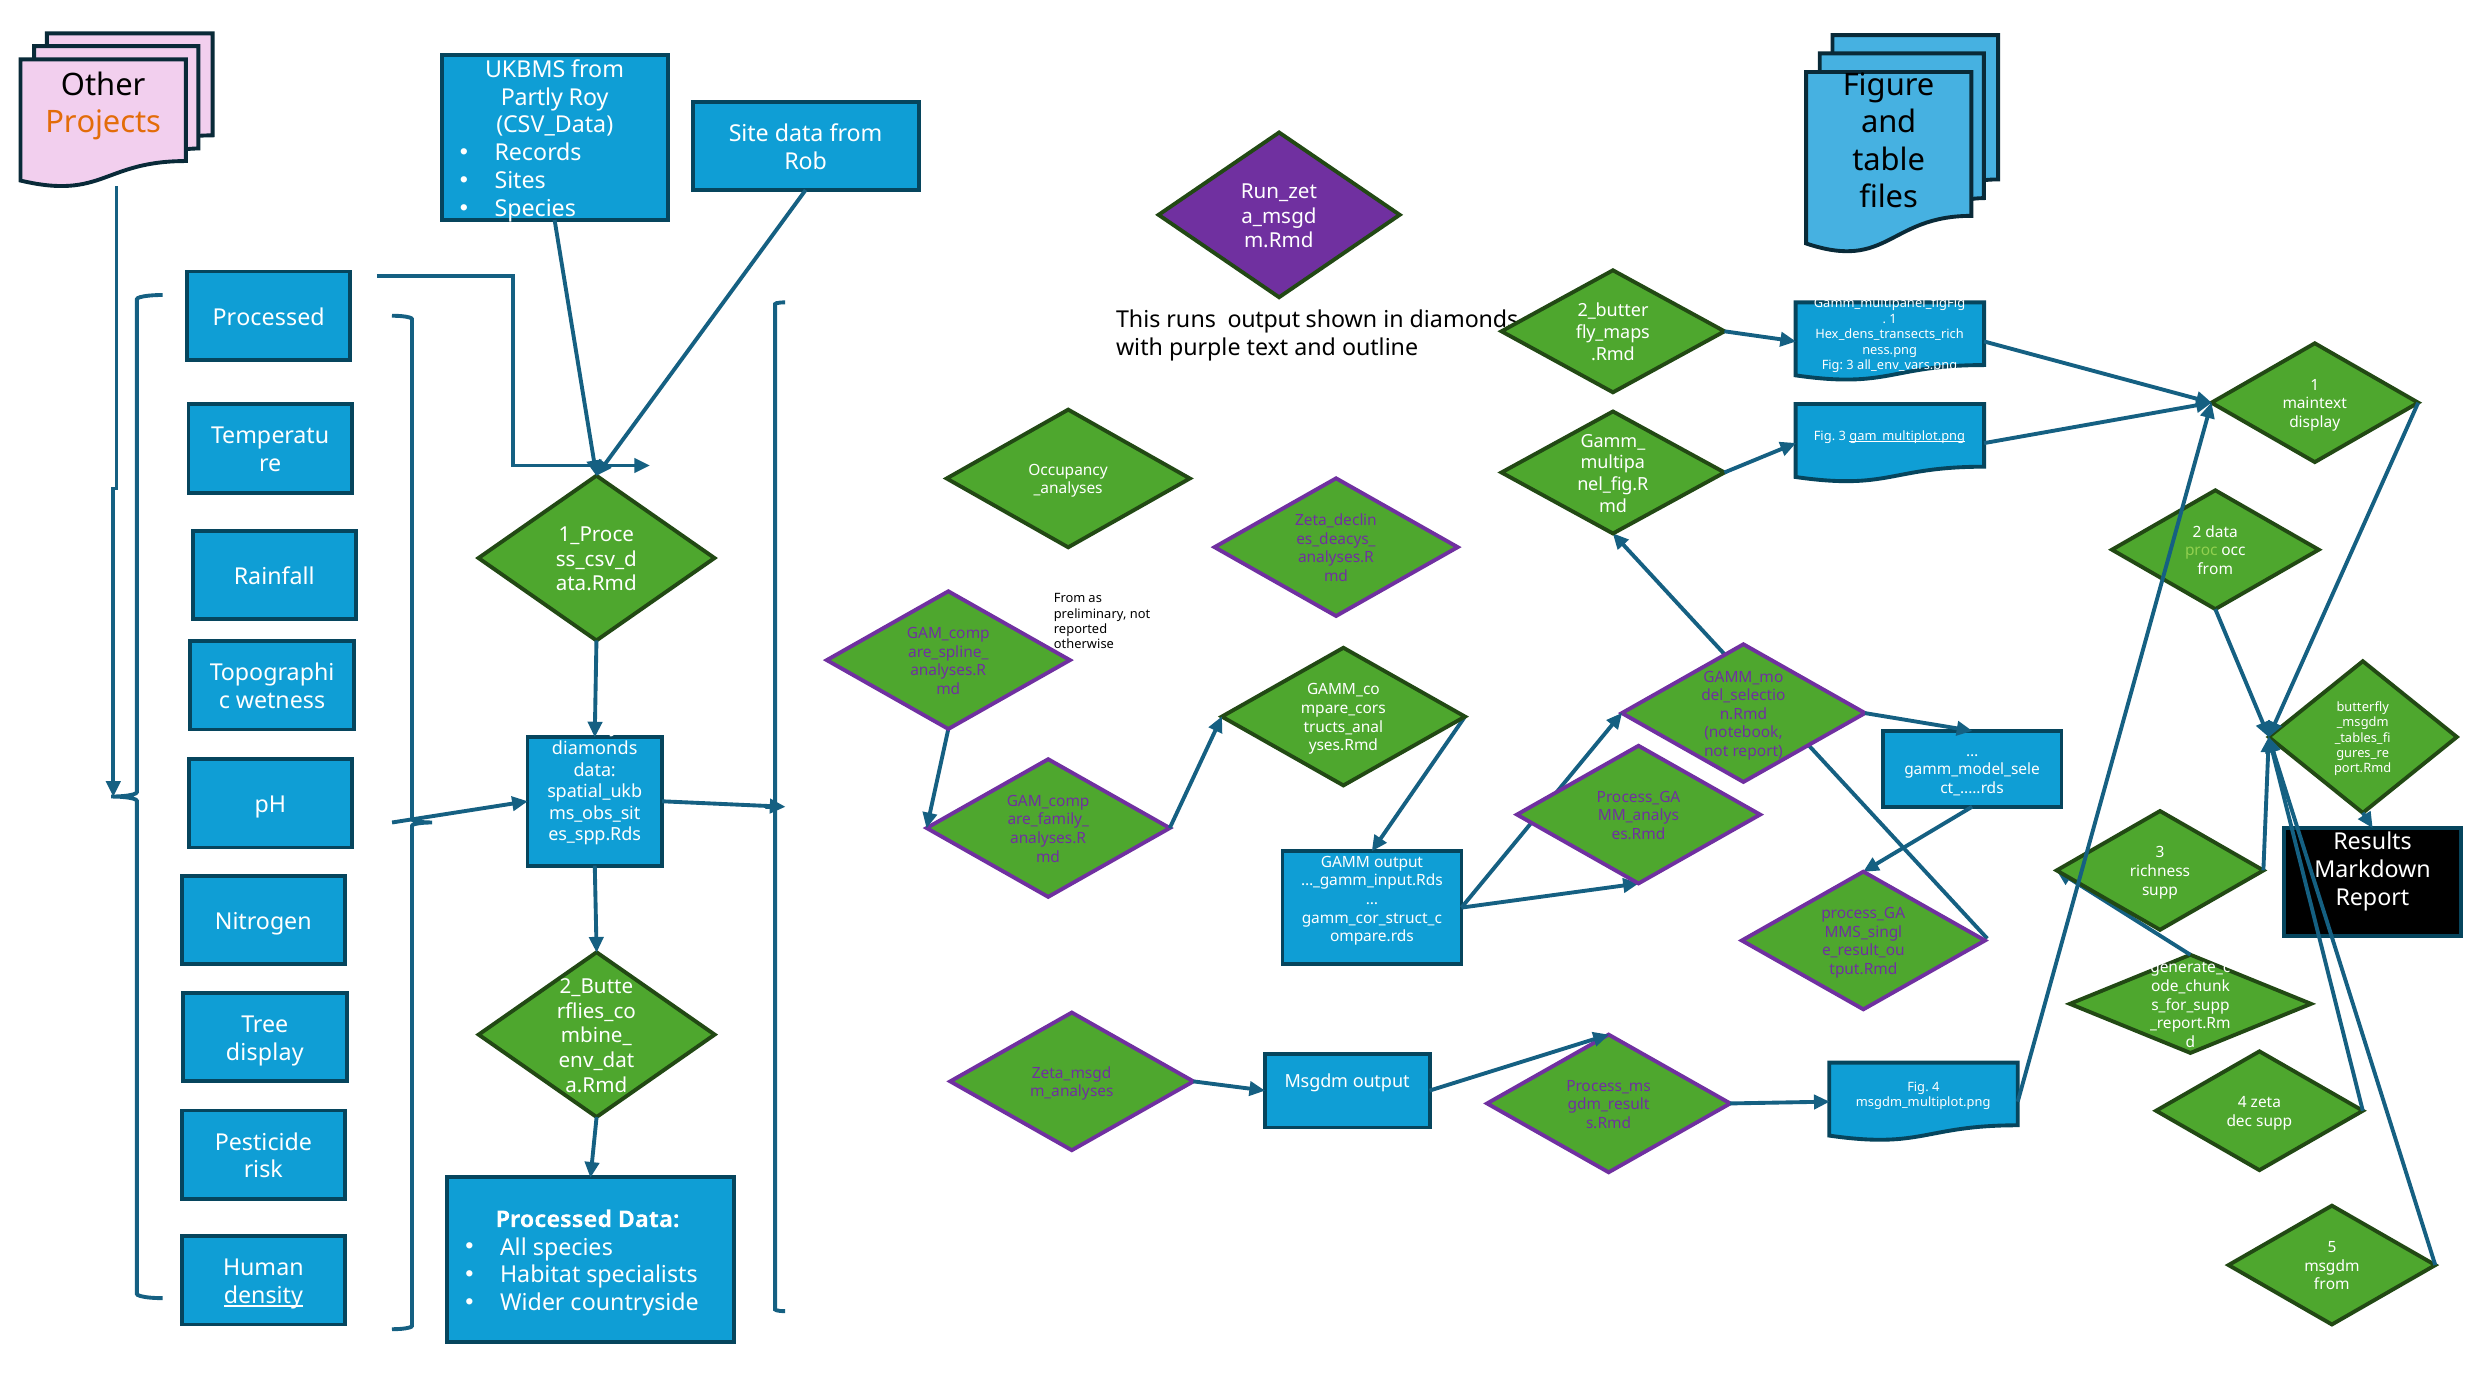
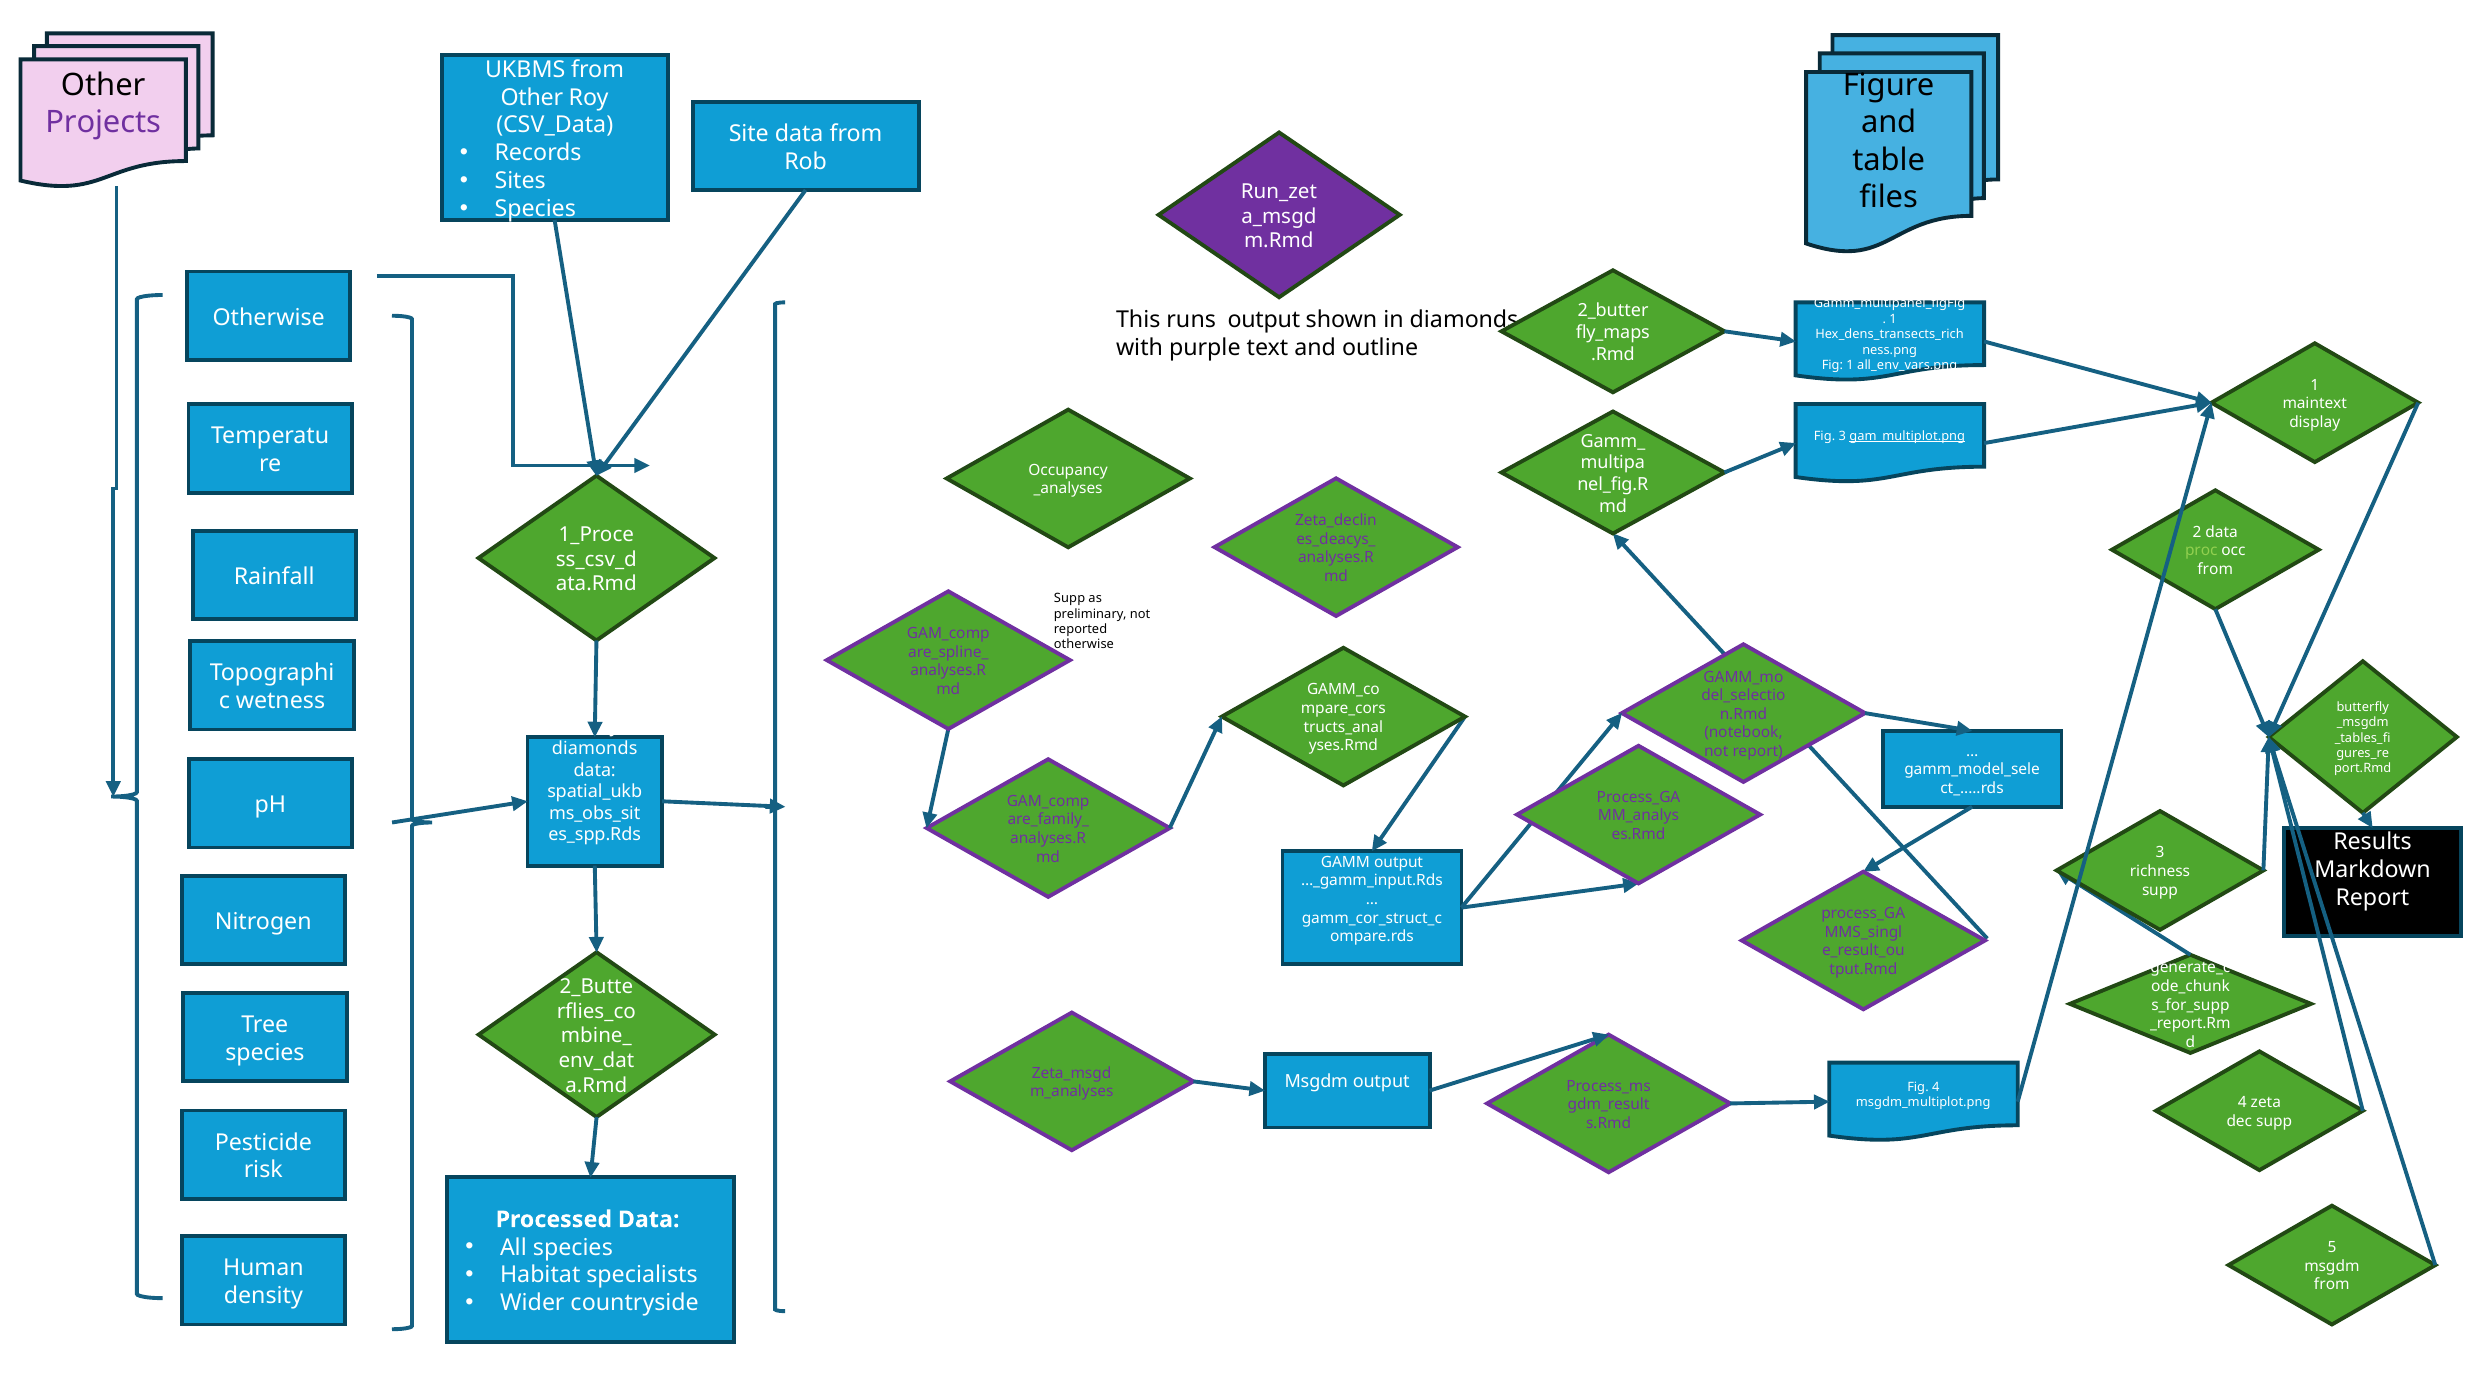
Partly: Partly -> Other (532, 97)
Projects colour: orange -> purple (103, 122)
Processed: Processed -> Otherwise (269, 317)
3: 3 -> 1 (1850, 365)
From: From -> Supp (1070, 598)
display: display -> species (265, 1052)
density underline: present -> none (263, 1295)
